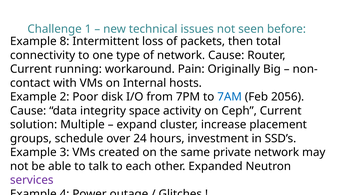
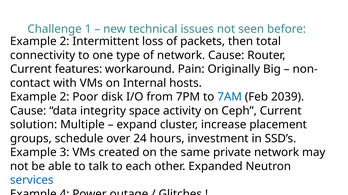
8: 8 -> 2 (65, 42)
running: running -> features (78, 69)
2056: 2056 -> 2039 (288, 97)
services colour: purple -> blue (32, 181)
